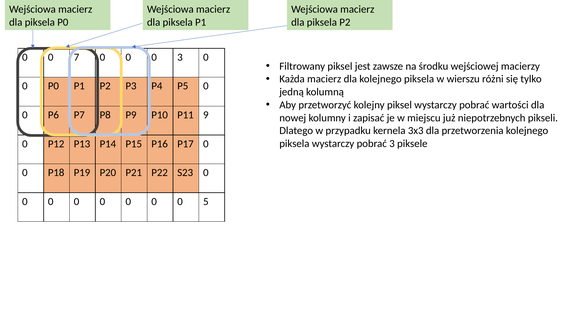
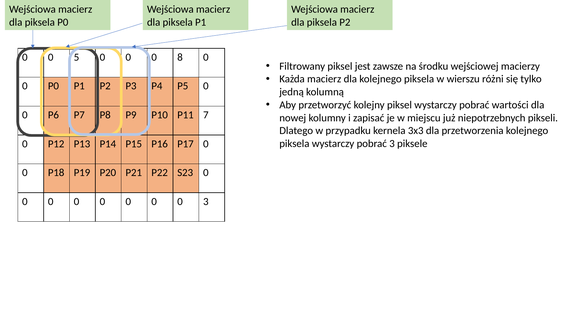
7: 7 -> 5 (77, 57)
0 3: 3 -> 8 (180, 57)
9: 9 -> 7 (206, 115)
0 5: 5 -> 3 (206, 201)
